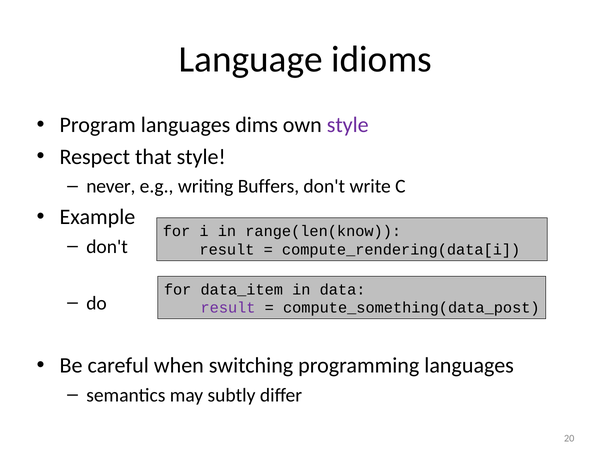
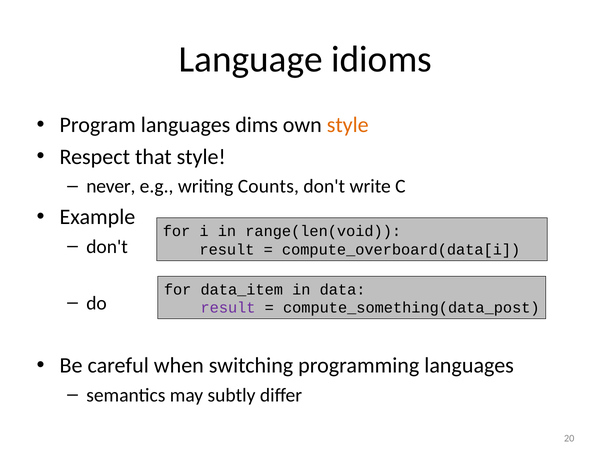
style colour: purple -> orange (348, 125)
Buffers: Buffers -> Counts (268, 186)
range(len(know: range(len(know -> range(len(void (323, 231)
compute_rendering(data[i: compute_rendering(data[i -> compute_overboard(data[i (401, 249)
